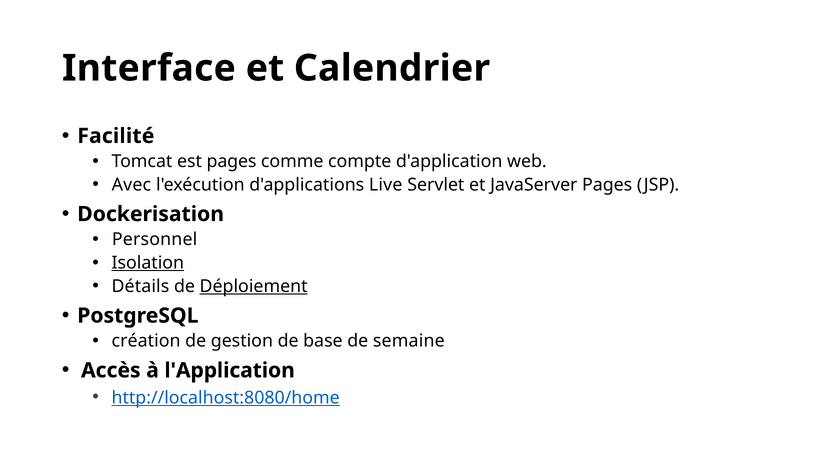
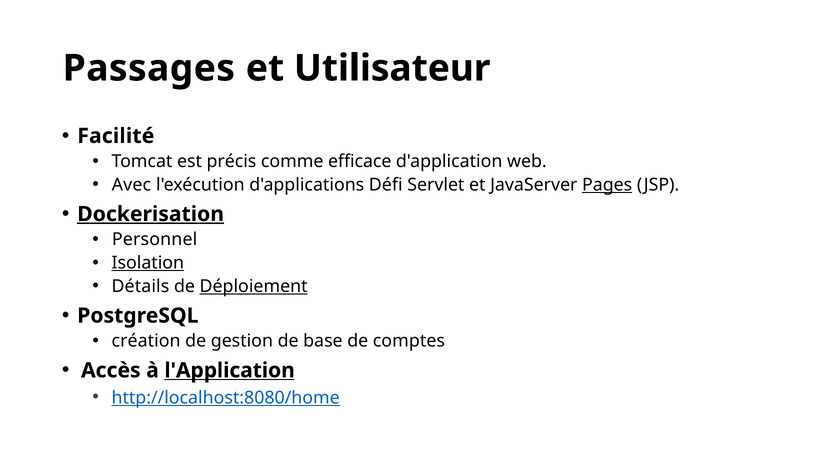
Interface: Interface -> Passages (149, 68)
Calendrier: Calendrier -> Utilisateur (392, 68)
est pages: pages -> précis (231, 161)
compte: compte -> efficace (360, 161)
Live: Live -> Défi (386, 185)
Pages underline: none -> present (607, 185)
Dockerisation underline: none -> present (151, 214)
semaine: semaine -> comptes (409, 341)
l'Application underline: none -> present (230, 371)
